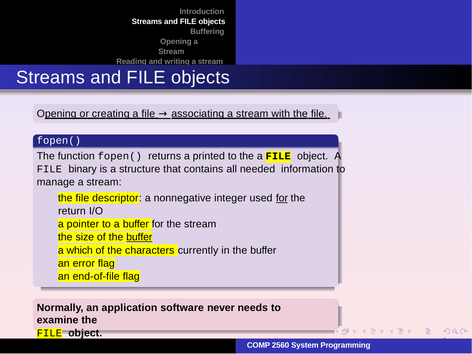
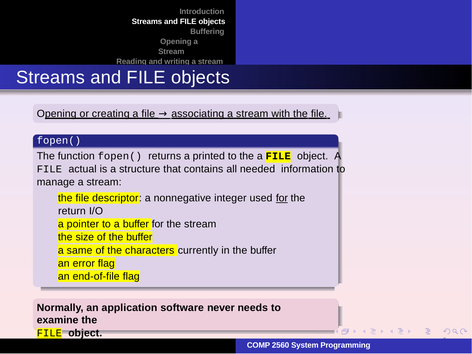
binary: binary -> actual (83, 169)
buffer underline: present -> none (139, 237)
which: which -> same (80, 250)
